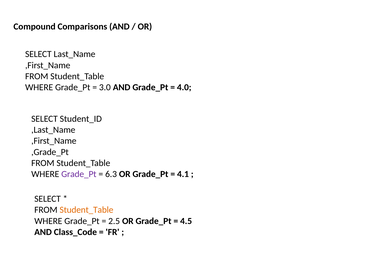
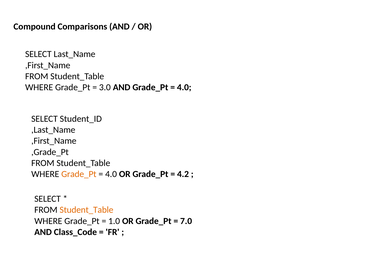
Grade_Pt colour: purple -> orange (79, 174)
6.3: 6.3 -> 4.0 (111, 174)
4.1: 4.1 -> 4.2 (183, 174)
2.5: 2.5 -> 1.0 (114, 221)
4.5: 4.5 -> 7.0 (186, 221)
